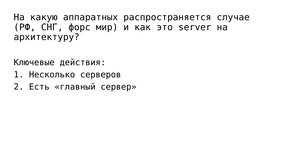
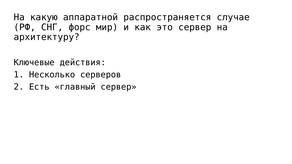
аппаратных: аппаратных -> аппаратной (91, 17)
это server: server -> сервер (195, 27)
